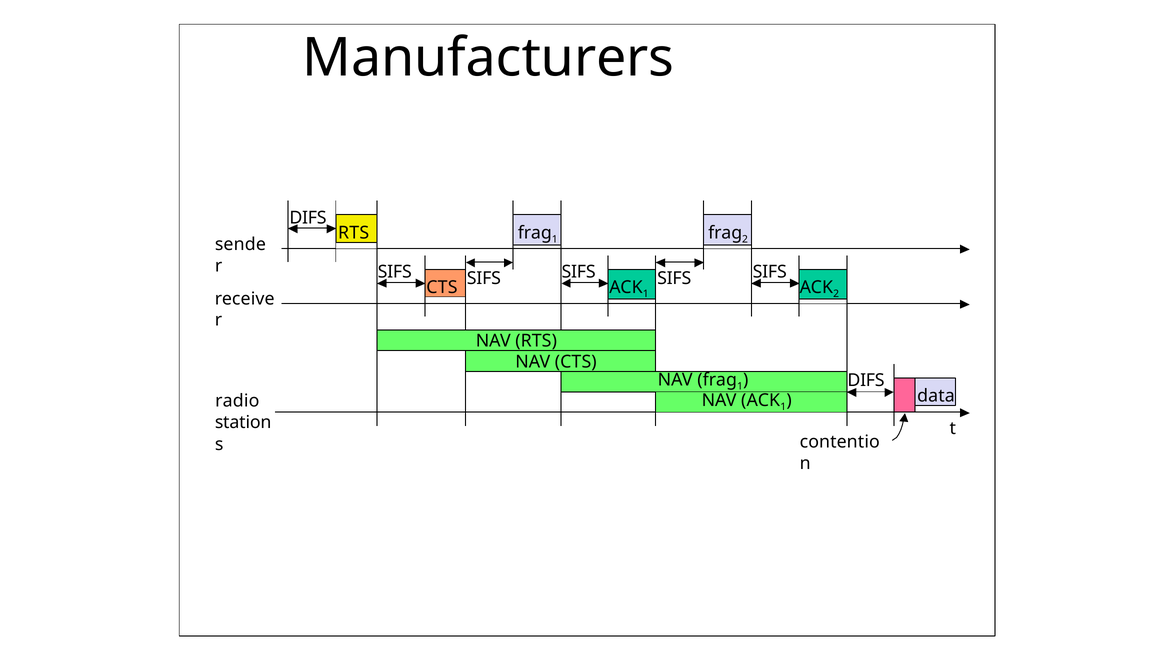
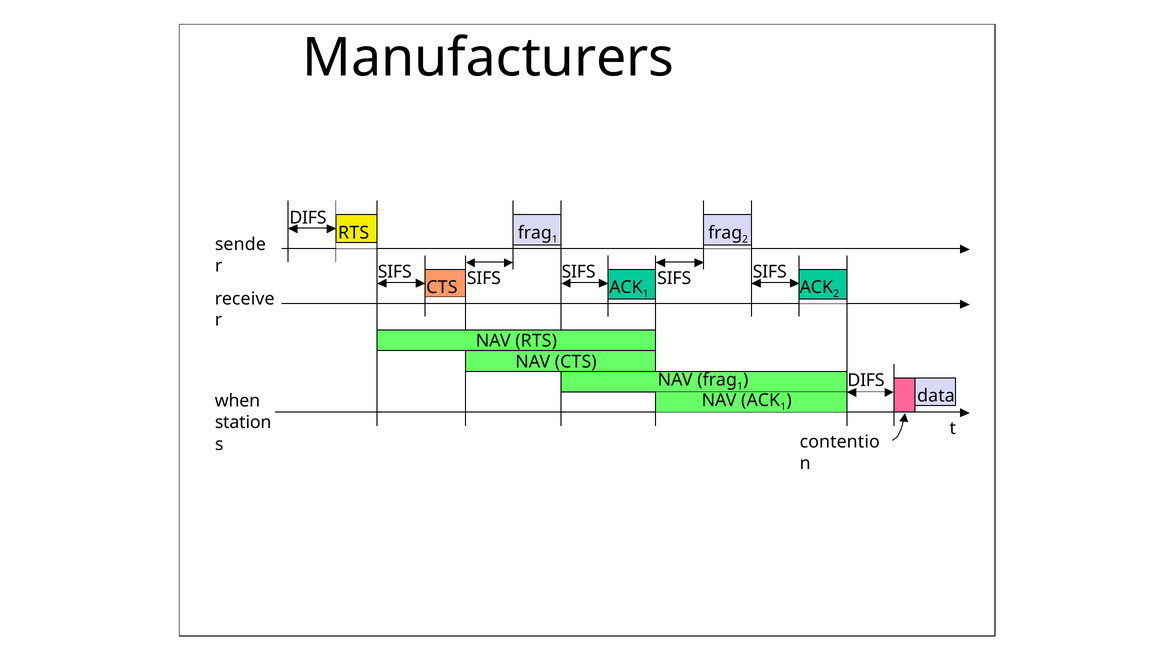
radio: radio -> when (237, 401)
